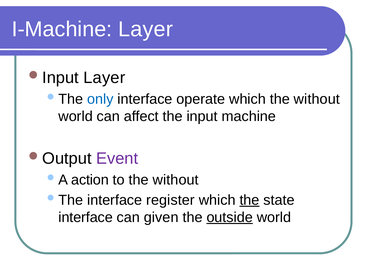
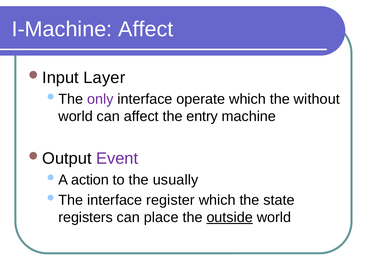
I-Machine Layer: Layer -> Affect (146, 29)
only colour: blue -> purple (100, 99)
input: input -> entry (202, 116)
to the without: without -> usually (176, 179)
the underline: present -> none (250, 200)
interface: interface -> registers (86, 217)
given: given -> place (161, 217)
